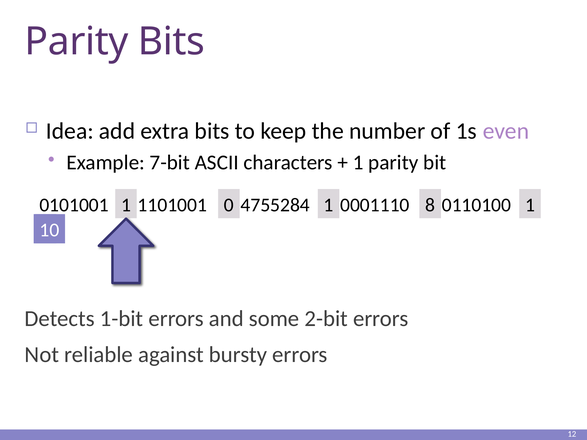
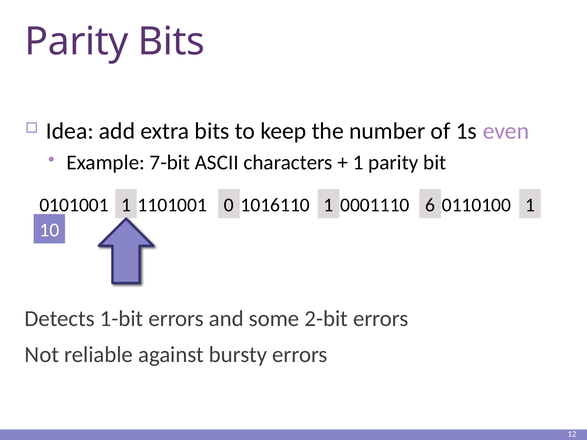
4755284: 4755284 -> 1016110 (275, 205)
8: 8 -> 6 (430, 205)
